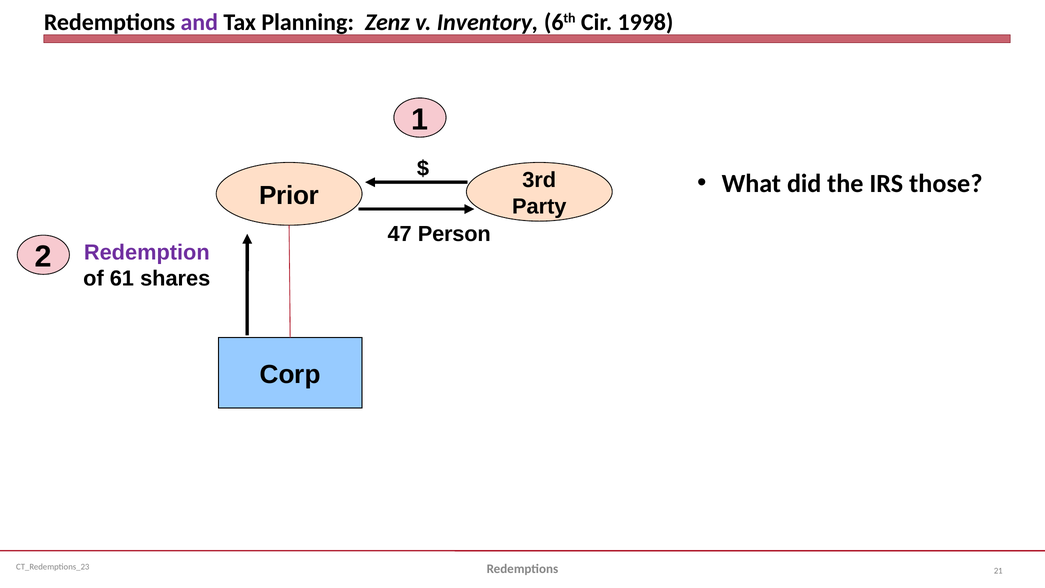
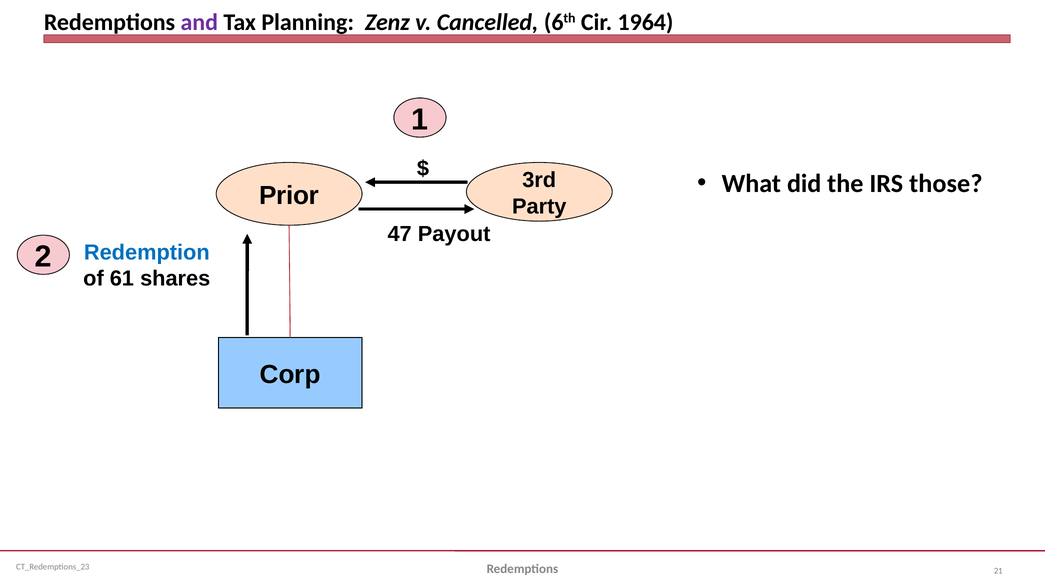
Inventory: Inventory -> Cancelled (488, 22)
1998: 1998 -> 1964 (645, 22)
Person: Person -> Payout (454, 234)
Redemption colour: purple -> blue (147, 252)
